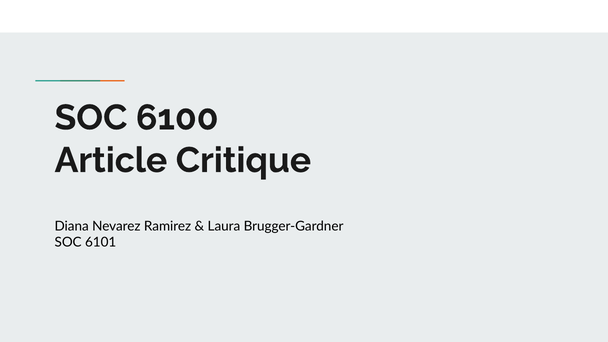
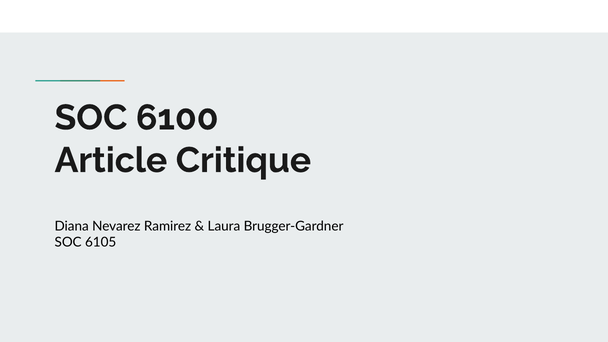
6101: 6101 -> 6105 (101, 242)
